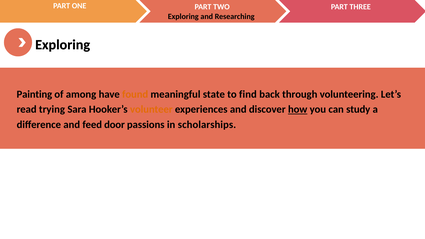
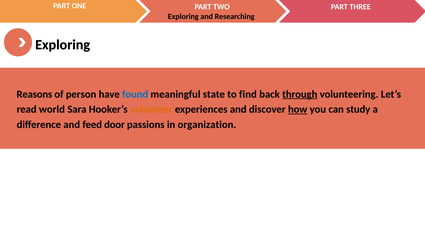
Painting: Painting -> Reasons (34, 94)
among: among -> person (81, 94)
found colour: orange -> blue (135, 94)
through underline: none -> present (300, 94)
trying: trying -> world (52, 109)
scholarships: scholarships -> organization (207, 125)
